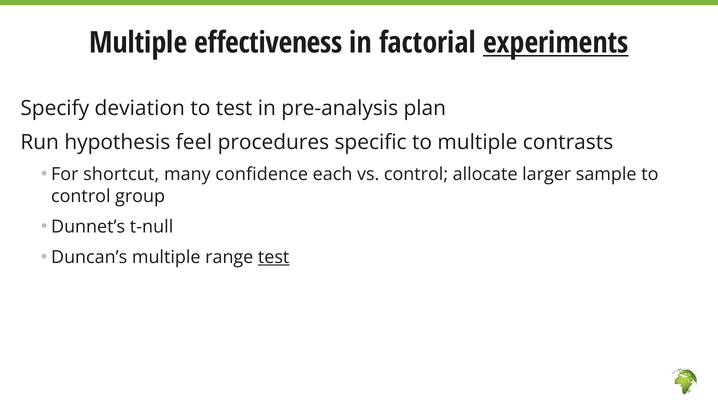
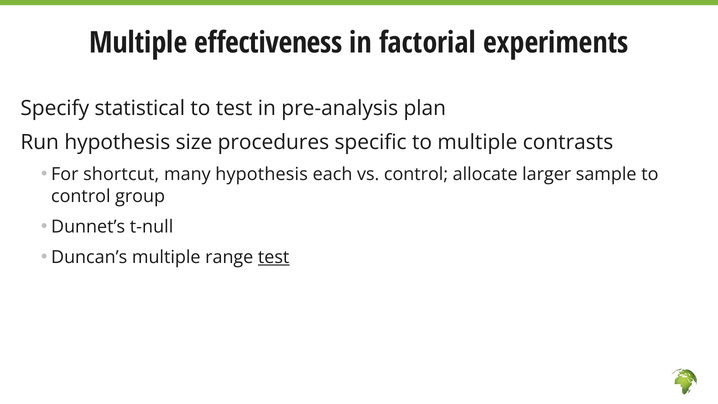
experiments underline: present -> none (556, 43)
deviation: deviation -> statistical (140, 108)
feel: feel -> size (194, 142)
many confidence: confidence -> hypothesis (262, 174)
